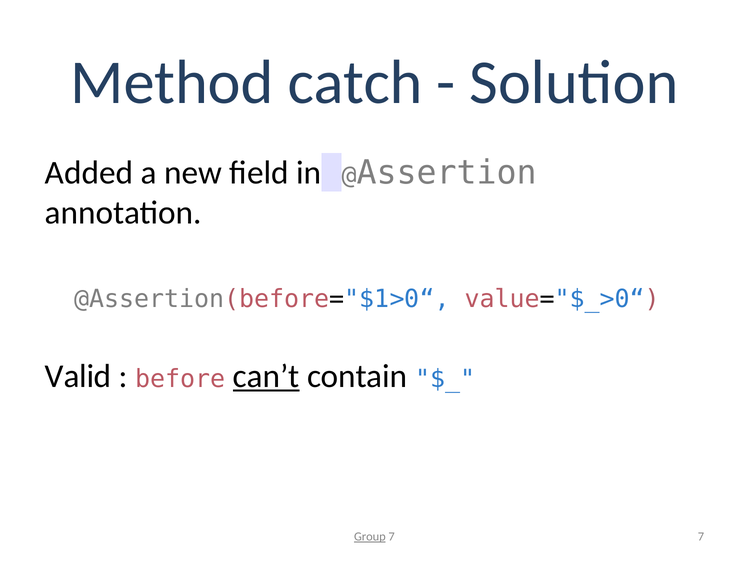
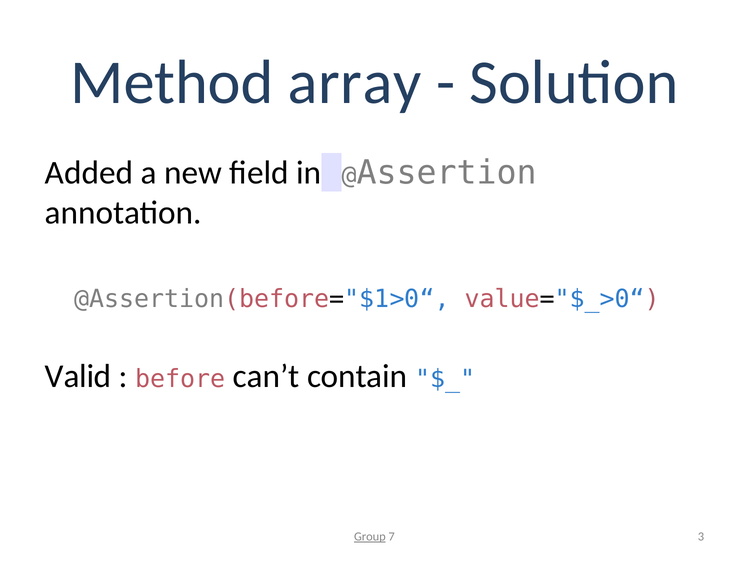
catch: catch -> array (355, 83)
can’t underline: present -> none (266, 376)
7 7: 7 -> 3 (701, 536)
